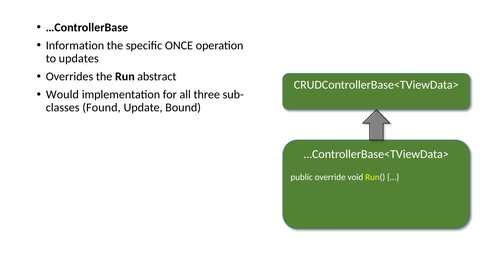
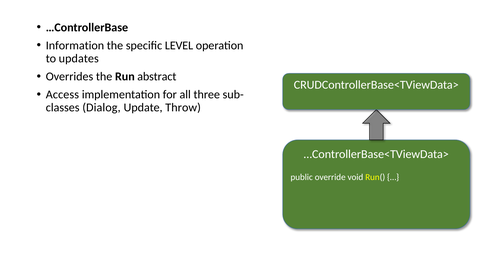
ONCE: ONCE -> LEVEL (179, 46)
Would: Would -> Access (62, 95)
Found: Found -> Dialog (102, 108)
Bound: Bound -> Throw (183, 108)
